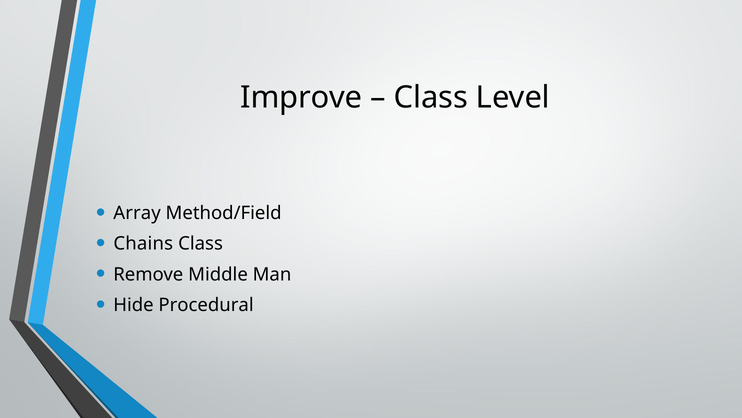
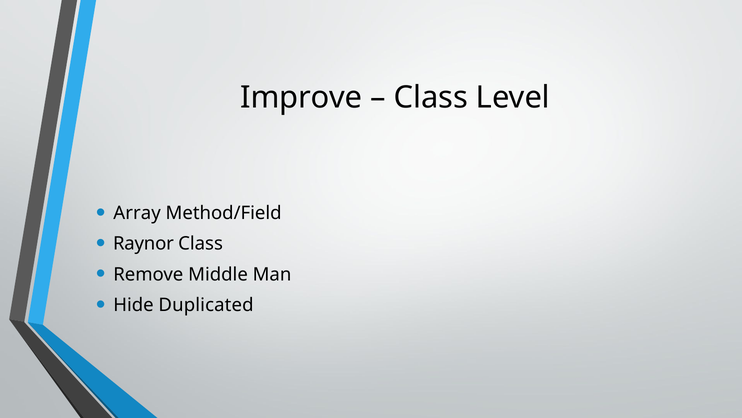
Chains: Chains -> Raynor (143, 243)
Procedural: Procedural -> Duplicated (206, 305)
